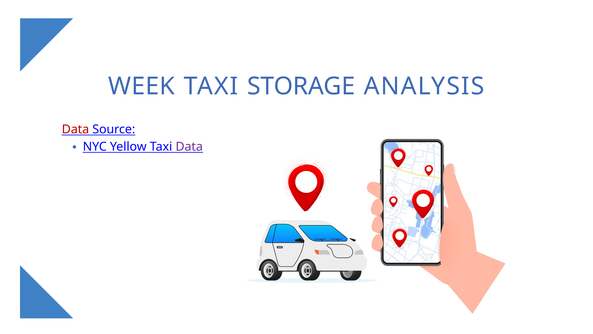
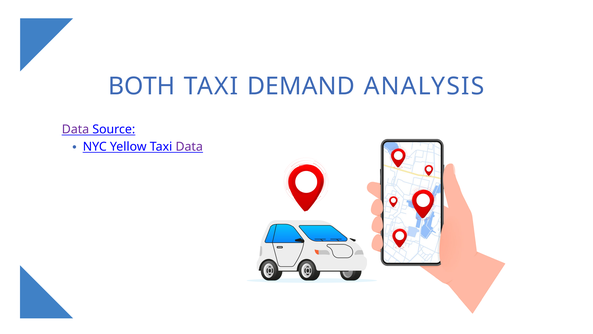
WEEK: WEEK -> BOTH (142, 86)
STORAGE: STORAGE -> DEMAND (301, 86)
Data colour: red -> purple (75, 129)
